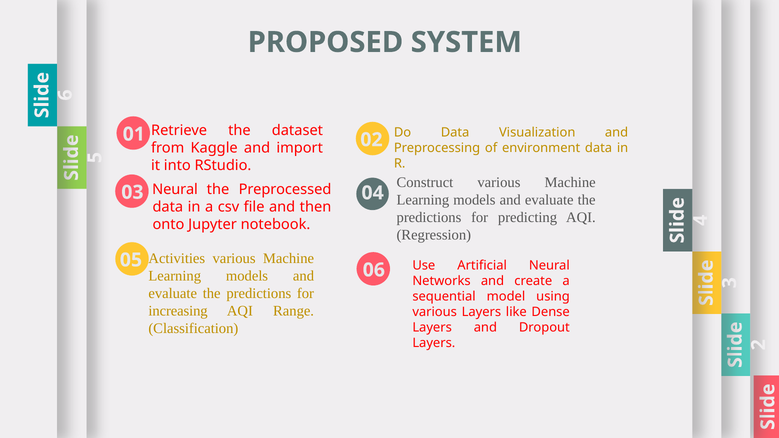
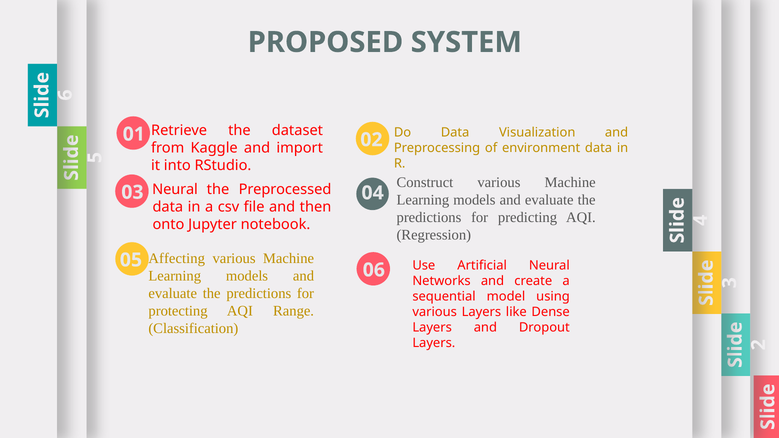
Activities: Activities -> Affecting (177, 258)
increasing: increasing -> protecting (178, 311)
